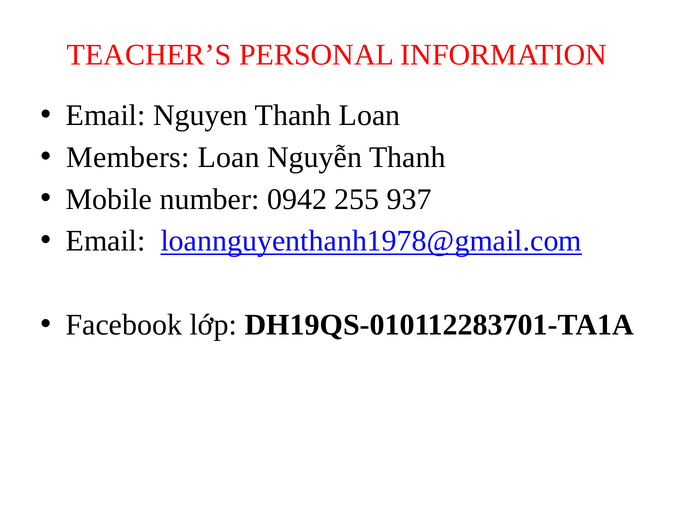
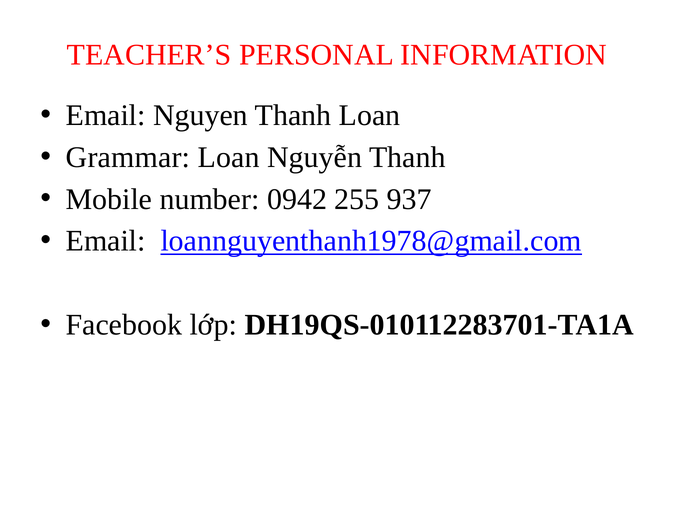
Members: Members -> Grammar (128, 157)
